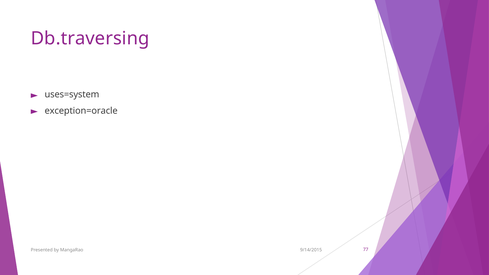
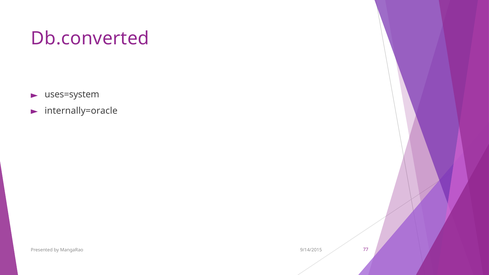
Db.traversing: Db.traversing -> Db.converted (90, 39)
exception=oracle: exception=oracle -> internally=oracle (81, 111)
